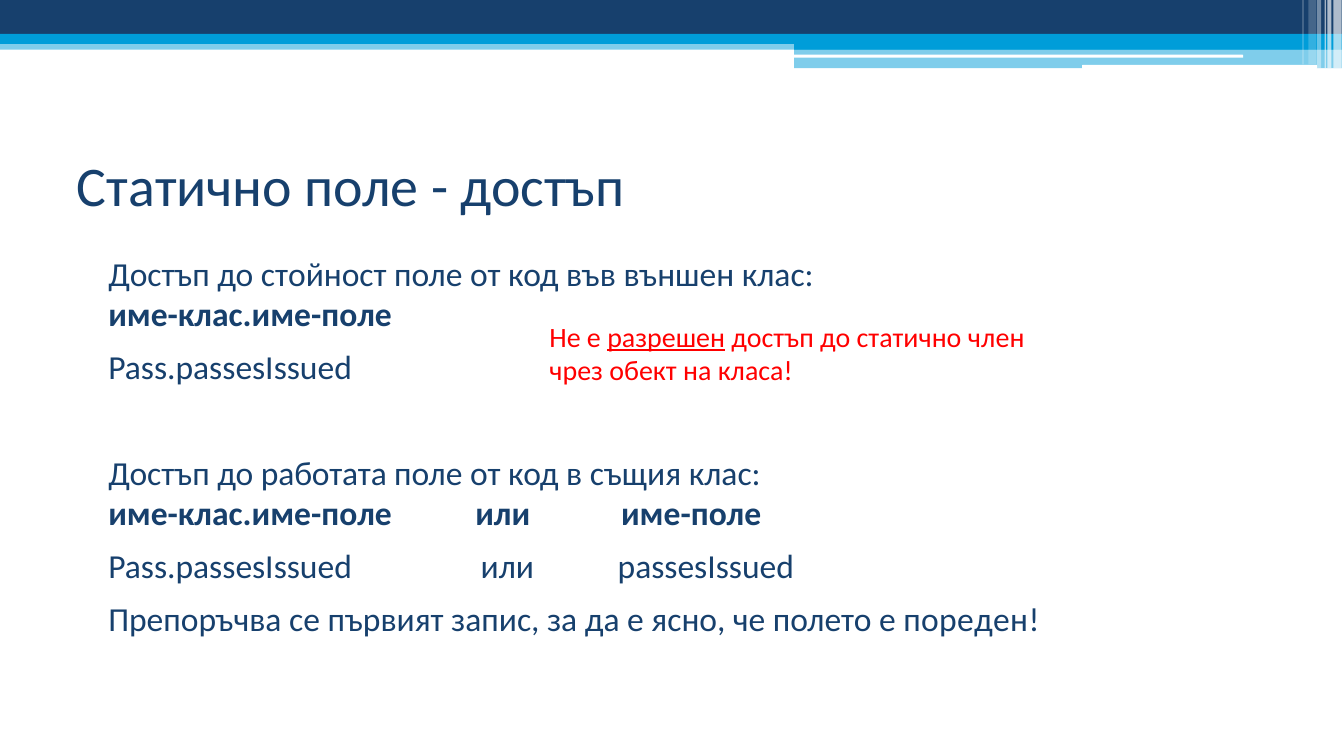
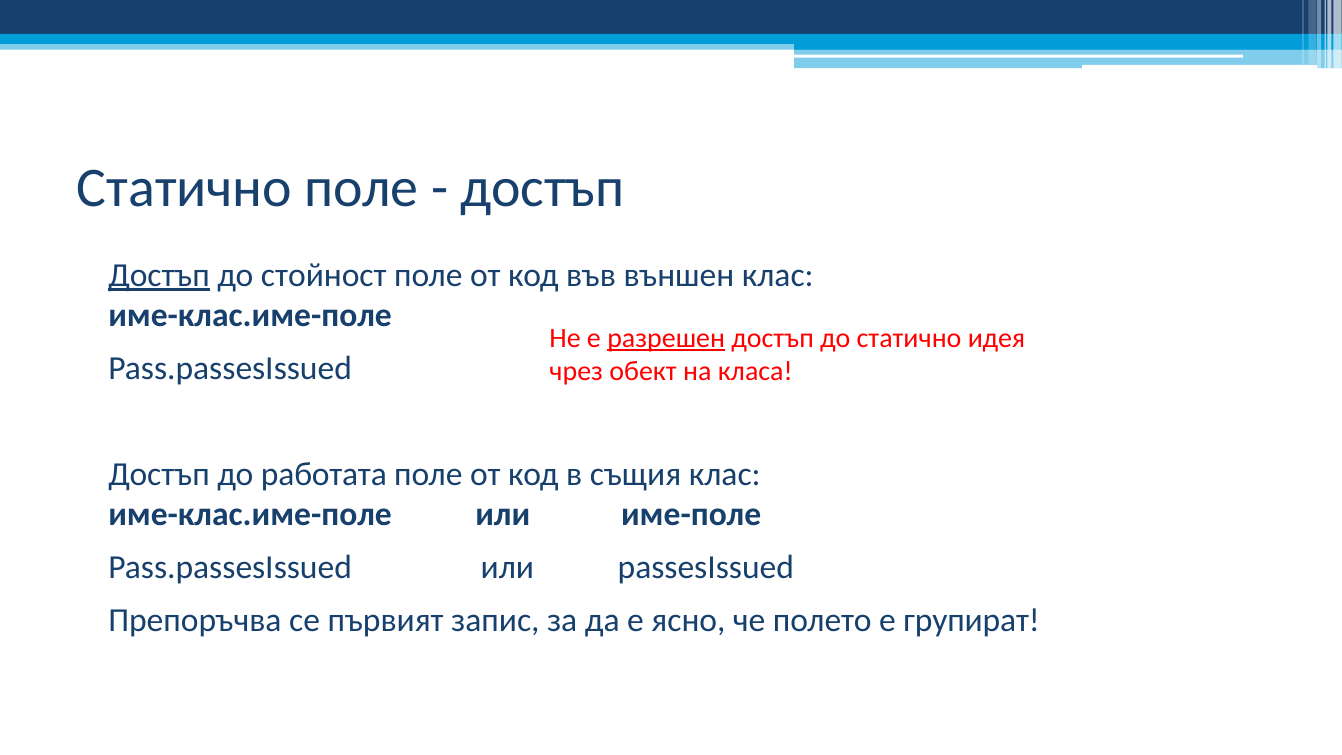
Достъп underline: none -> present (159, 275)
член: член -> идея (996, 338)
пореден: пореден -> групират (972, 620)
